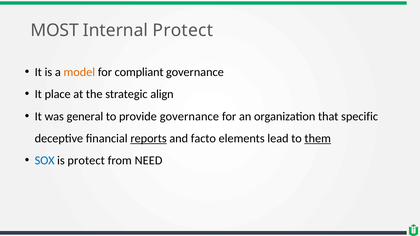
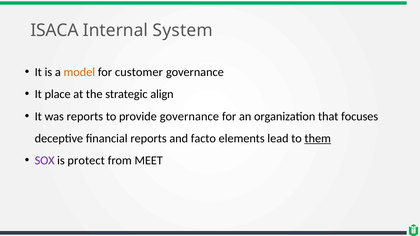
MOST: MOST -> ISACA (55, 30)
Internal Protect: Protect -> System (183, 30)
compliant: compliant -> customer (139, 72)
was general: general -> reports (85, 116)
specific: specific -> focuses (360, 116)
reports underline: present -> none (149, 139)
SOX colour: blue -> purple (45, 161)
NEED: NEED -> MEET (149, 161)
